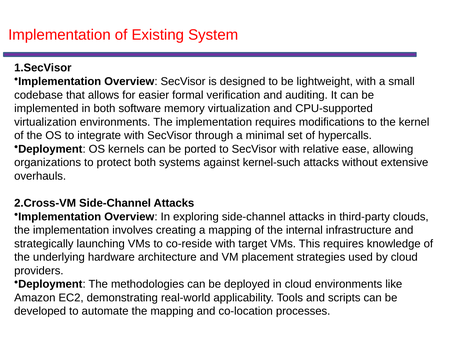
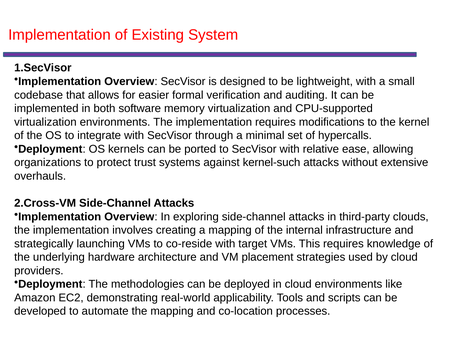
protect both: both -> trust (145, 162)
